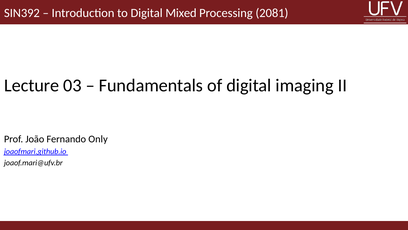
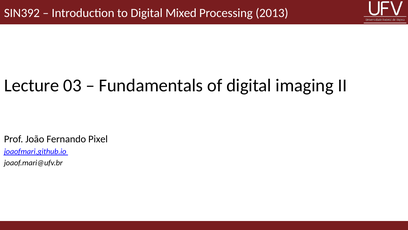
2081: 2081 -> 2013 (272, 13)
Only: Only -> Pixel (98, 139)
